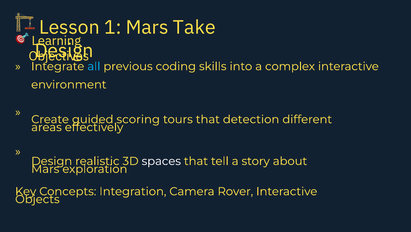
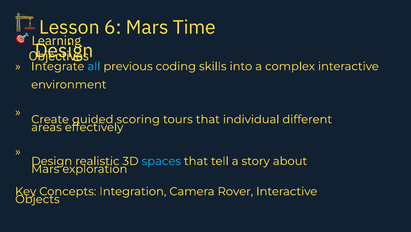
1: 1 -> 6 (113, 28)
Take: Take -> Time (194, 28)
detection: detection -> individual (251, 119)
spaces colour: white -> light blue (161, 161)
